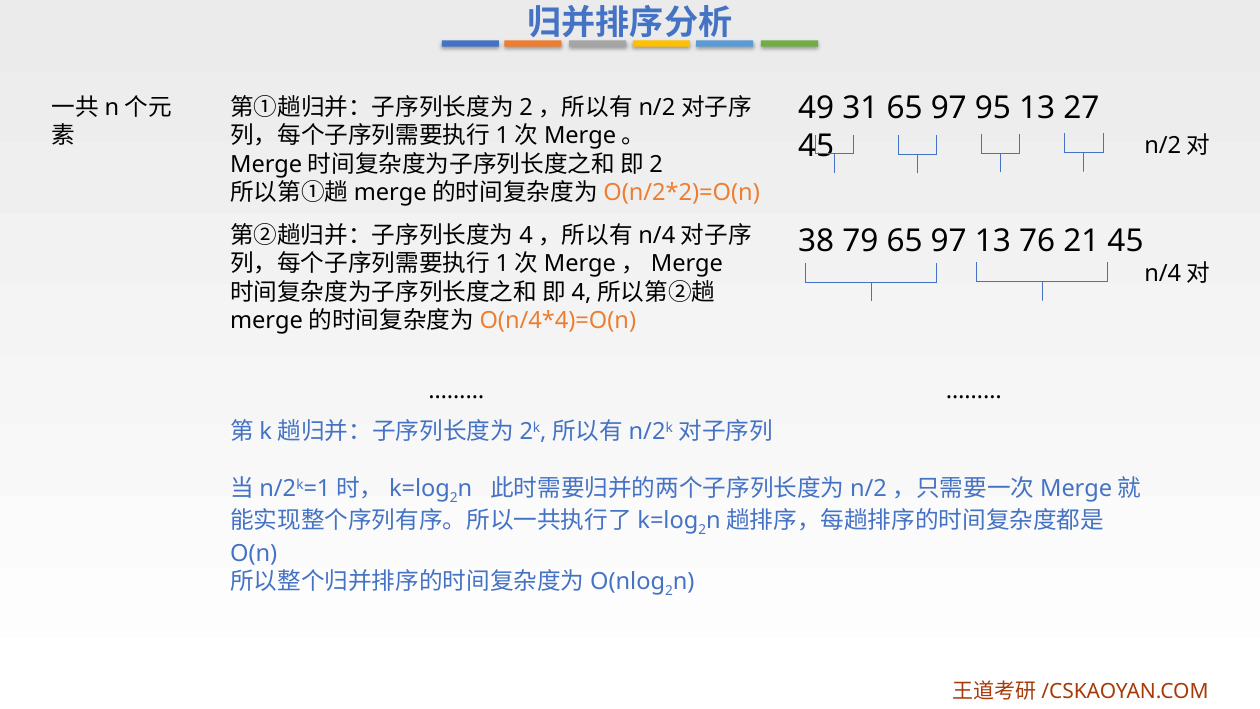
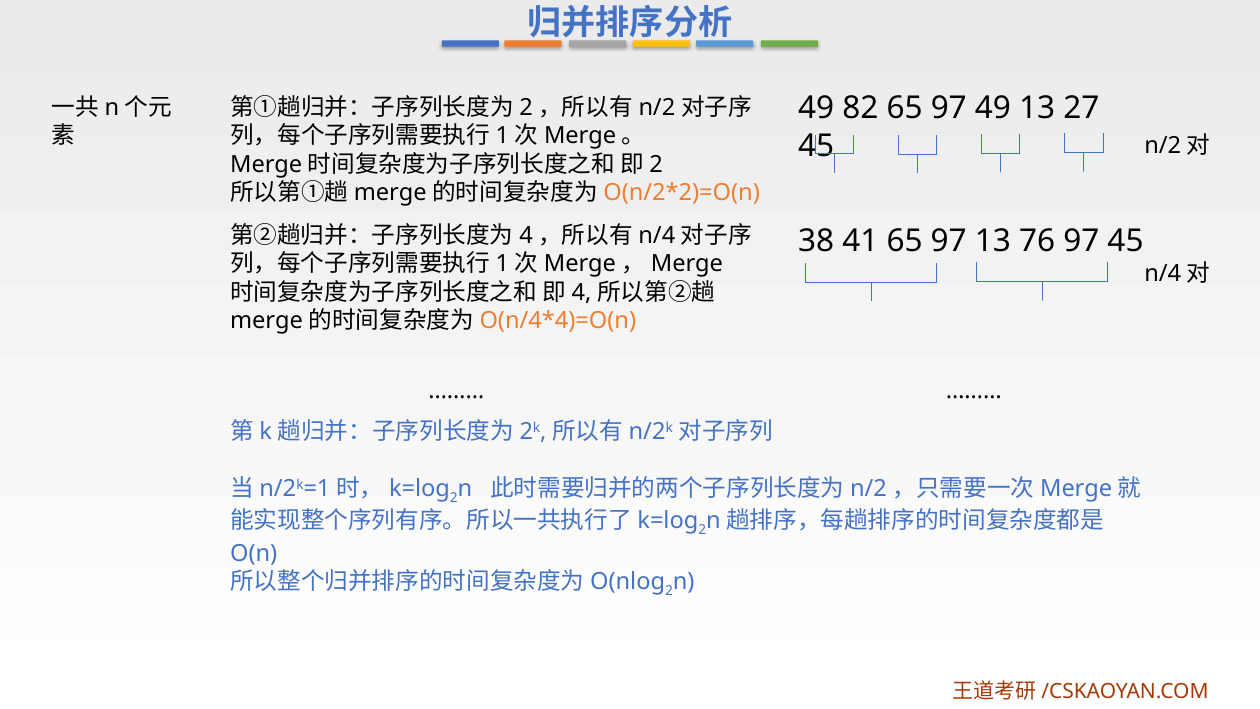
31: 31 -> 82 (860, 108)
97 95: 95 -> 49 (993, 108)
79: 79 -> 41 (860, 241)
76 21: 21 -> 97 (1081, 241)
